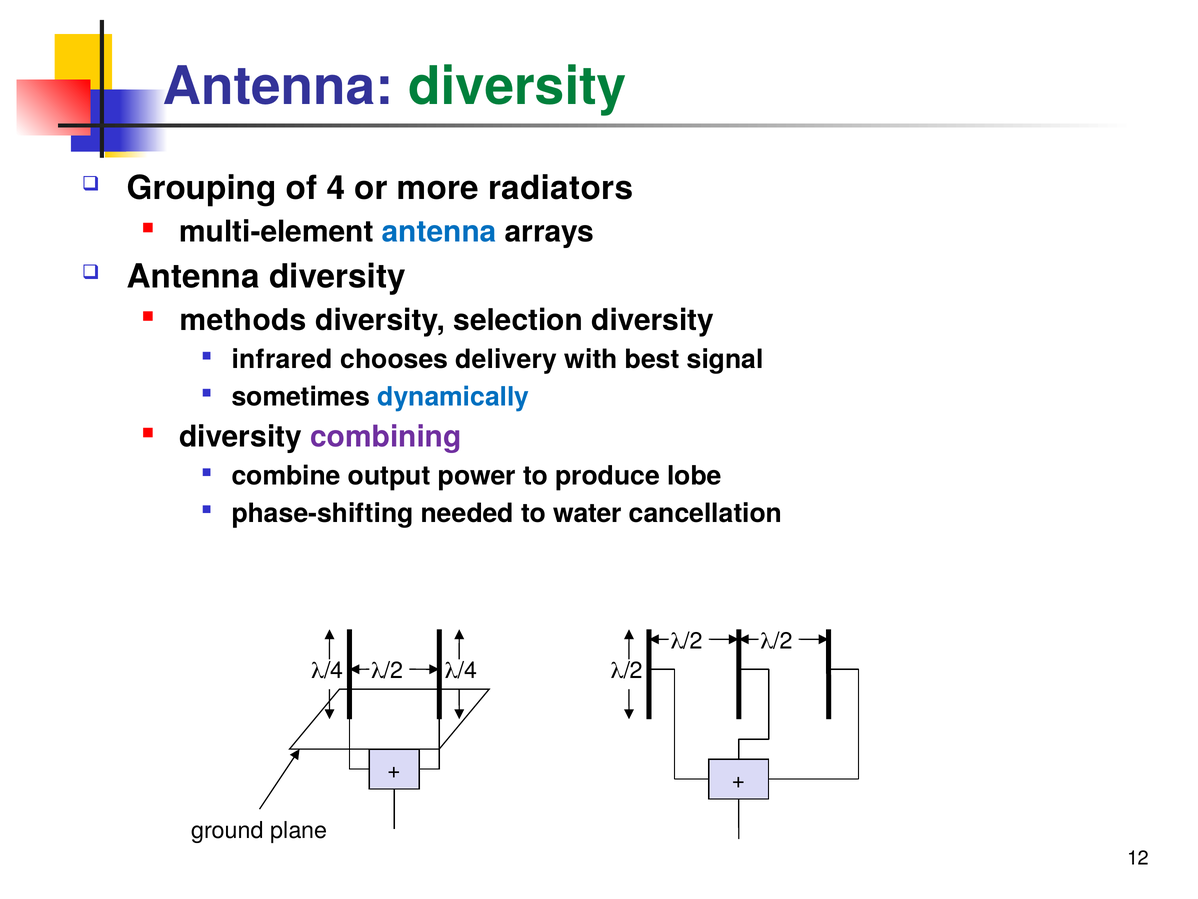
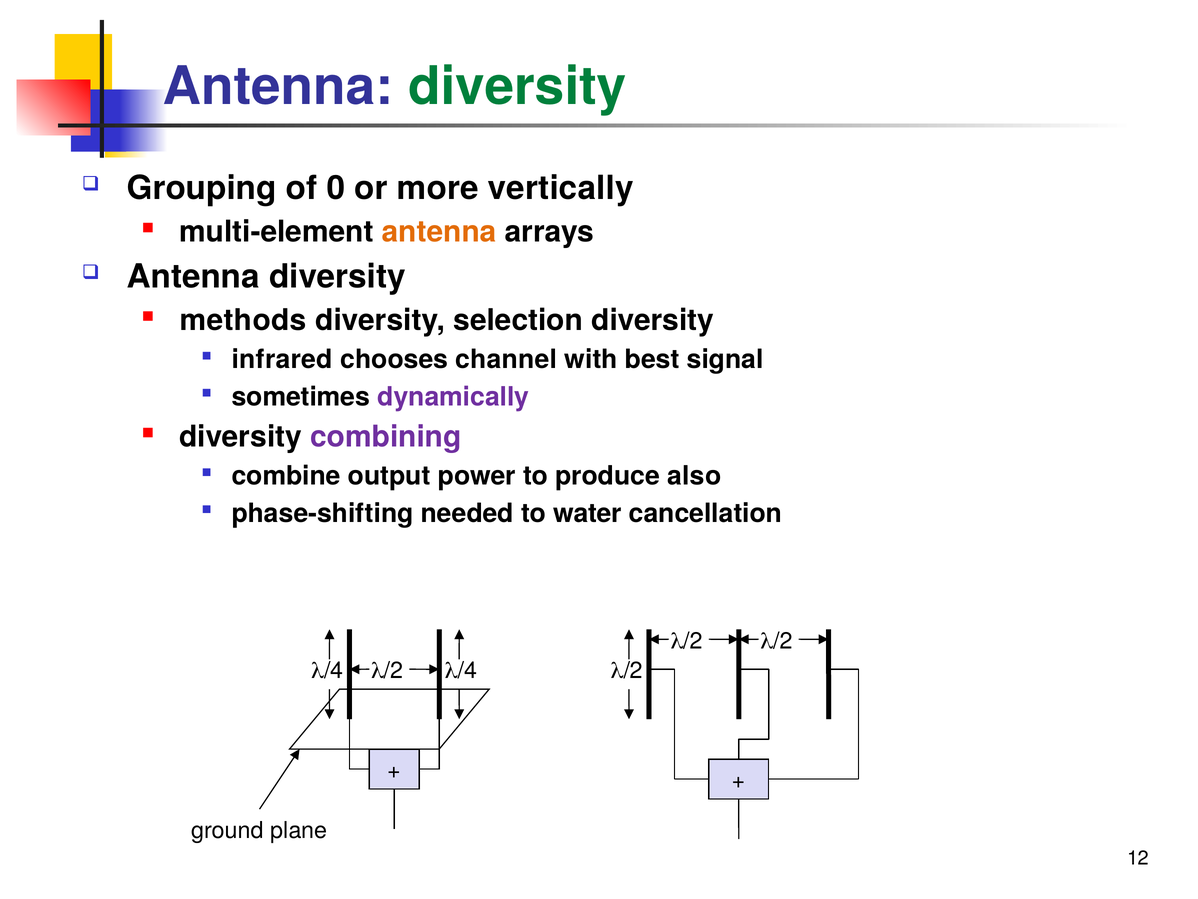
4: 4 -> 0 (336, 188)
radiators: radiators -> vertically (561, 188)
antenna colour: blue -> orange (439, 232)
delivery: delivery -> channel (506, 359)
dynamically colour: blue -> purple (453, 397)
lobe: lobe -> also (694, 476)
